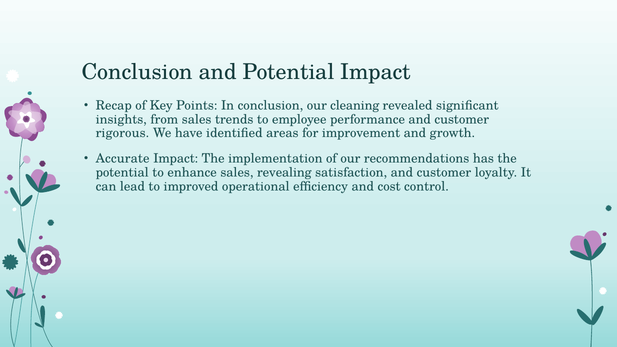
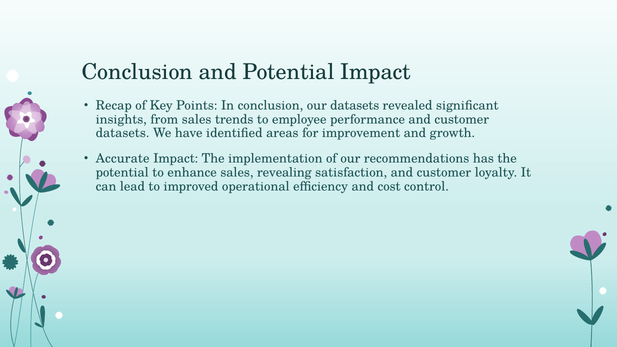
our cleaning: cleaning -> datasets (355, 105)
rigorous: rigorous -> datasets (123, 133)
